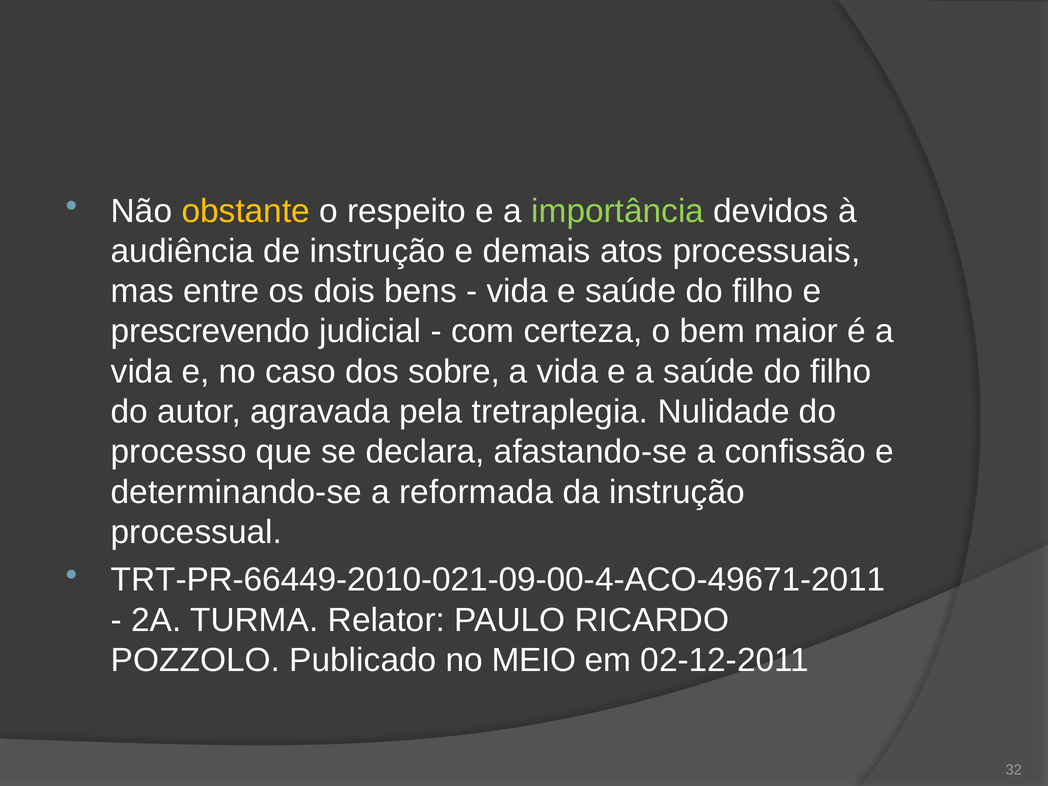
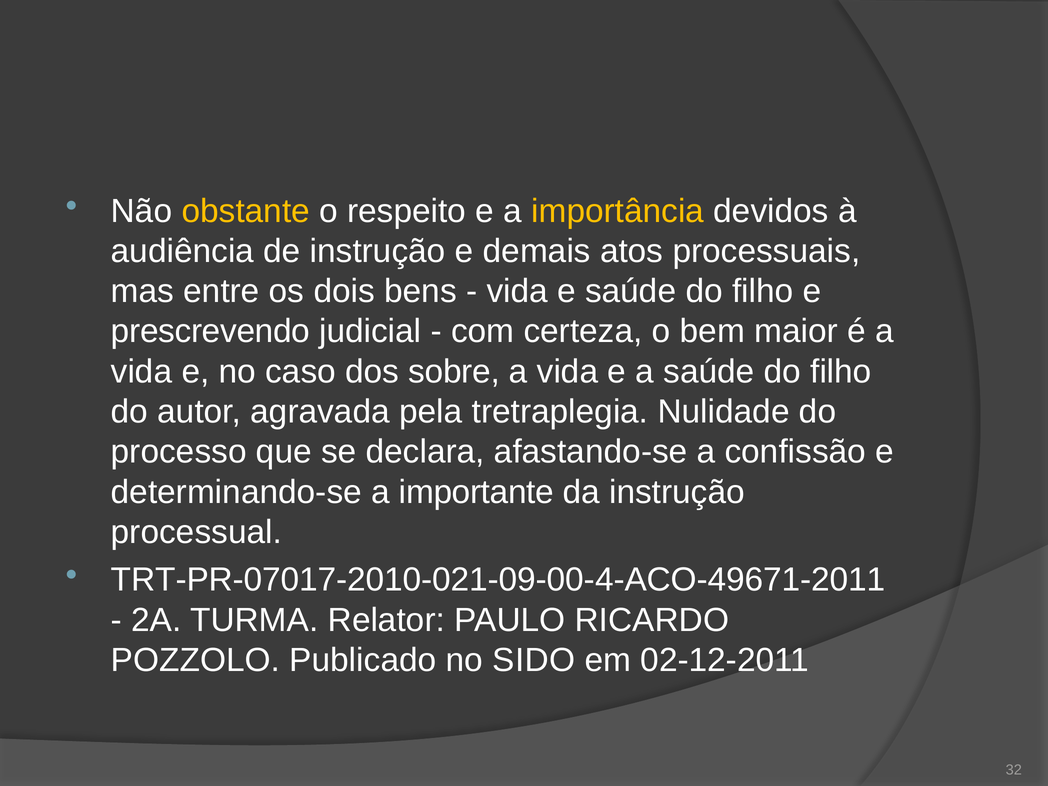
importância colour: light green -> yellow (618, 211)
reformada: reformada -> importante (476, 492)
TRT-PR-66449-2010-021-09-00-4-ACO-49671-2011: TRT-PR-66449-2010-021-09-00-4-ACO-49671-2011 -> TRT-PR-07017-2010-021-09-00-4-ACO-49671-2011 (498, 580)
MEIO: MEIO -> SIDO (534, 660)
